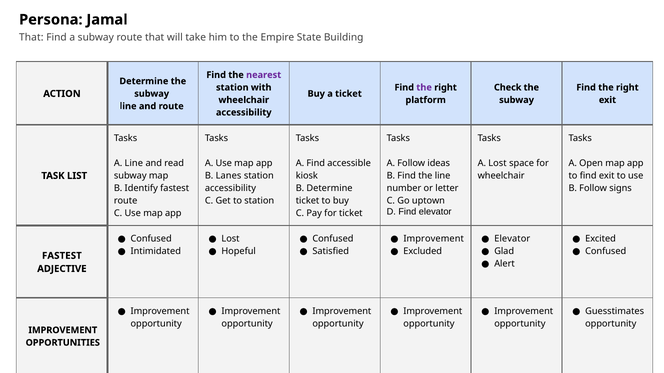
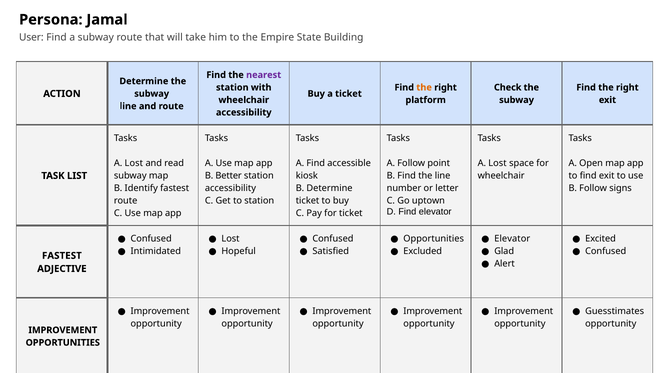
That: That -> User (31, 37)
the colour: purple -> orange (424, 88)
Line: Line -> Lost (134, 163)
ideas: ideas -> point (439, 163)
Lanes: Lanes -> Better (229, 176)
Improvement: Improvement -> Opportunities (434, 239)
